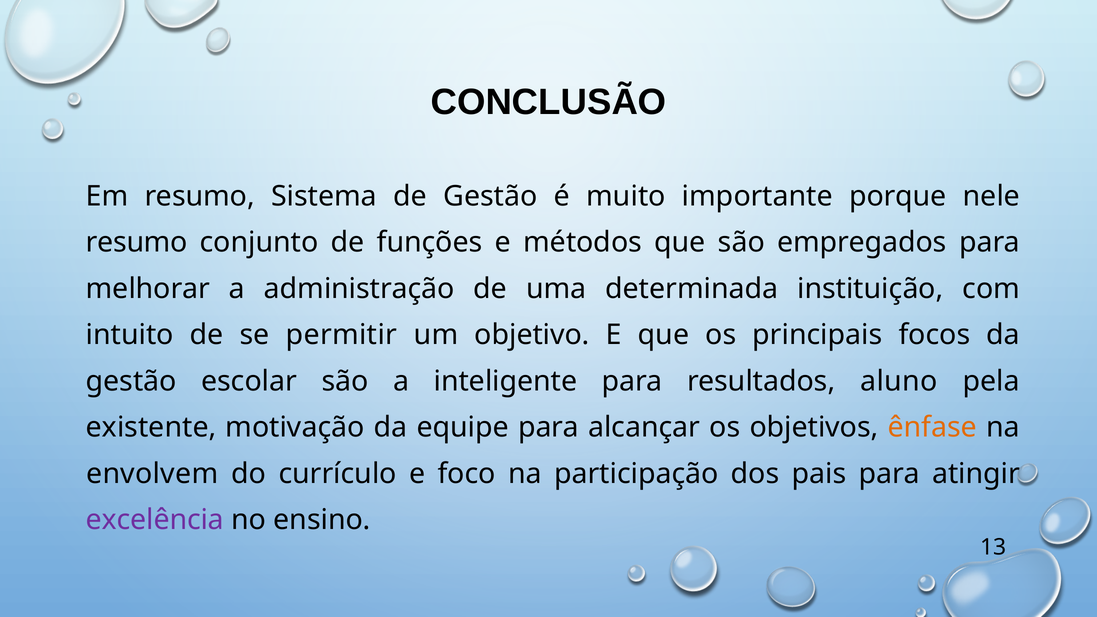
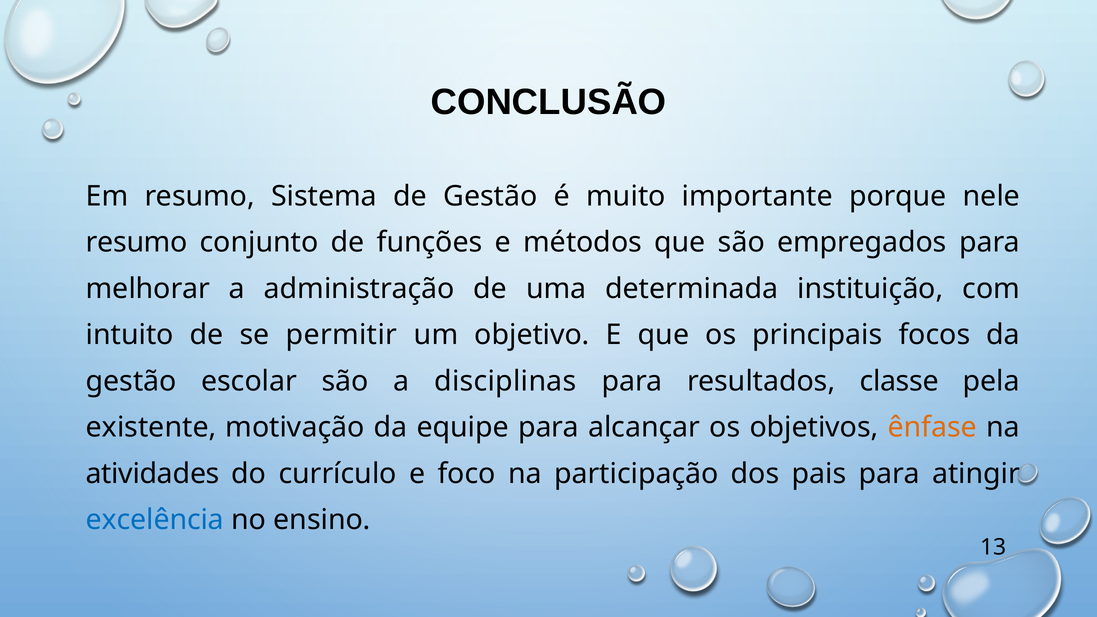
inteligente: inteligente -> disciplinas (505, 381)
aluno: aluno -> classe (899, 381)
envolvem: envolvem -> atividades (153, 474)
excelência colour: purple -> blue (155, 520)
